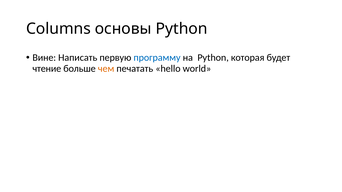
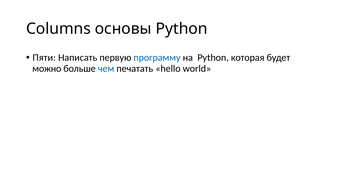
Вине: Вине -> Пяти (44, 58)
чтение: чтение -> можно (47, 69)
чем colour: orange -> blue (106, 69)
